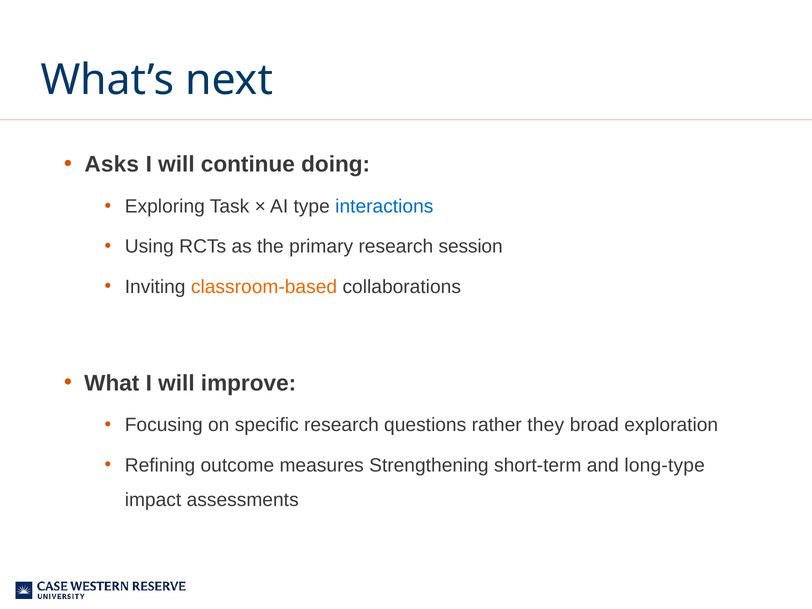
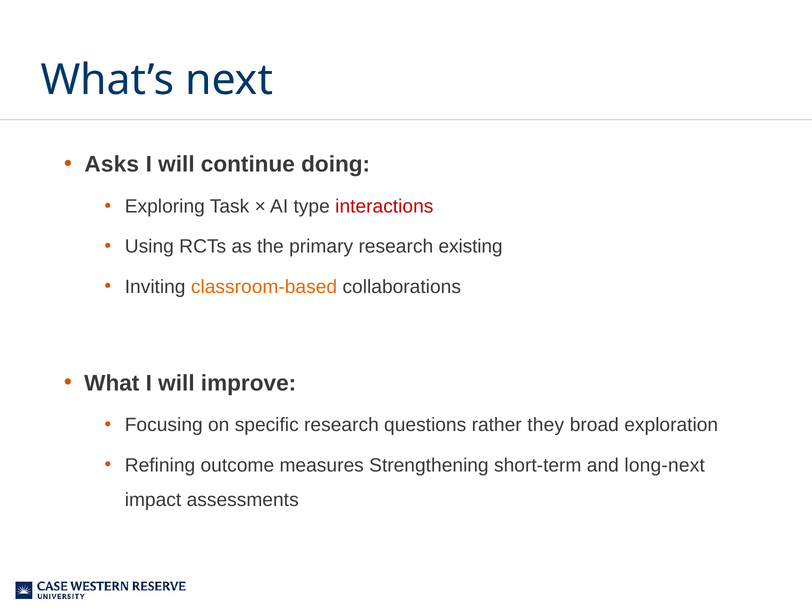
interactions colour: blue -> red (384, 206)
session: session -> existing (471, 247)
long-type: long-type -> long-next (665, 465)
